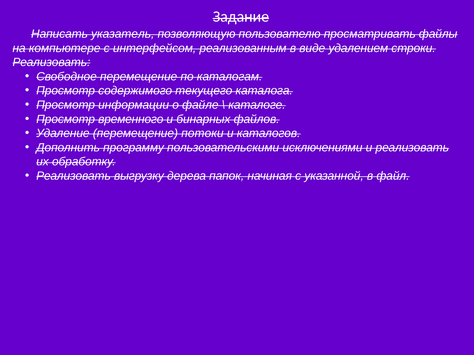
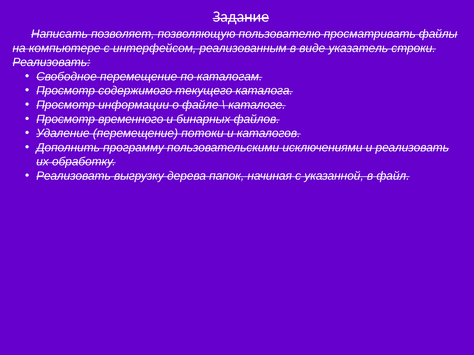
указатель: указатель -> позволяет (123, 34)
удалением: удалением -> указатель (358, 48)
